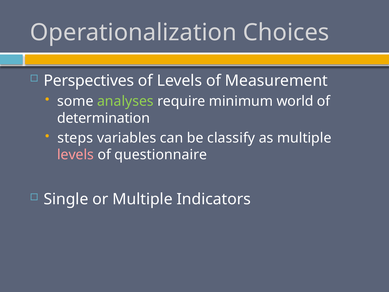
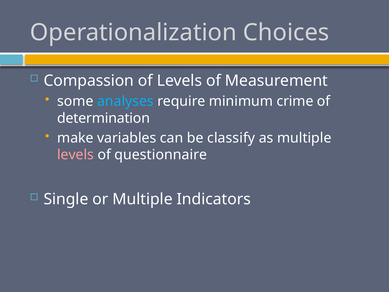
Perspectives: Perspectives -> Compassion (89, 81)
analyses colour: light green -> light blue (125, 101)
world: world -> crime (295, 101)
steps: steps -> make (75, 138)
